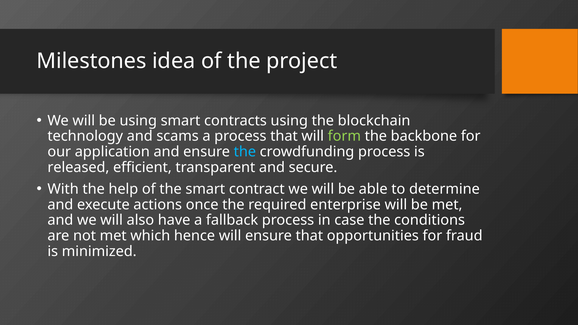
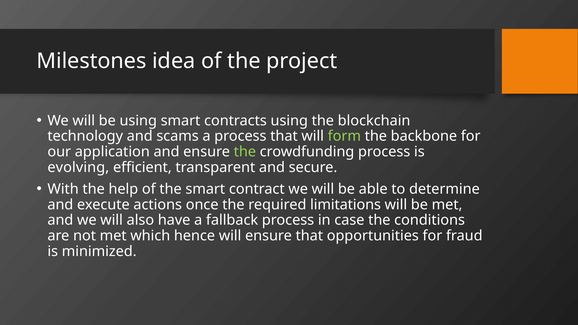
the colour: light blue -> light green (245, 152)
released: released -> evolving (78, 167)
enterprise: enterprise -> limitations (346, 205)
